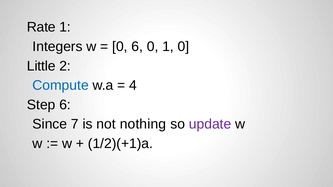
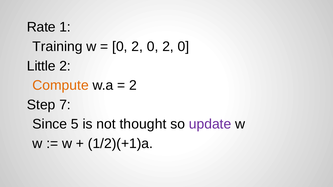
Integers: Integers -> Training (58, 47)
6: 6 -> 2 (137, 47)
1: 1 -> 2 (168, 47)
Compute colour: blue -> orange (61, 86)
4: 4 -> 2 (133, 86)
Step 6: 6 -> 7 (65, 105)
7: 7 -> 5 (75, 124)
nothing: nothing -> thought (143, 124)
